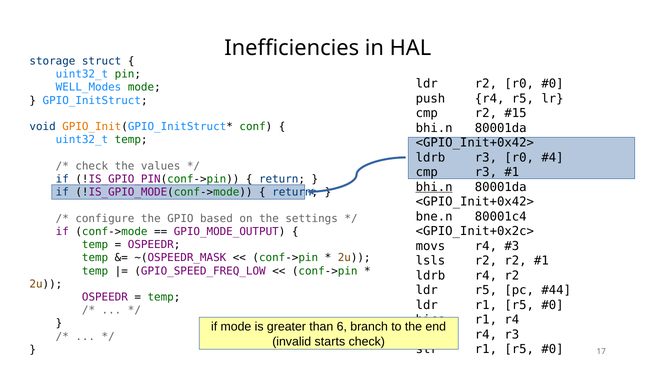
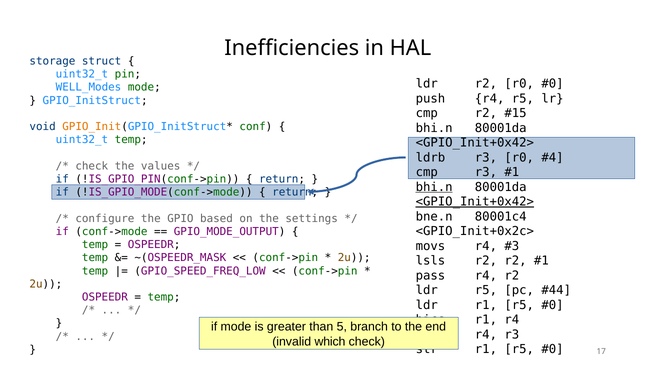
<GPIO_Init+0x42> underline: none -> present (475, 202)
ldrb: ldrb -> pass (430, 276)
6: 6 -> 5 (342, 327)
starts: starts -> which (330, 341)
